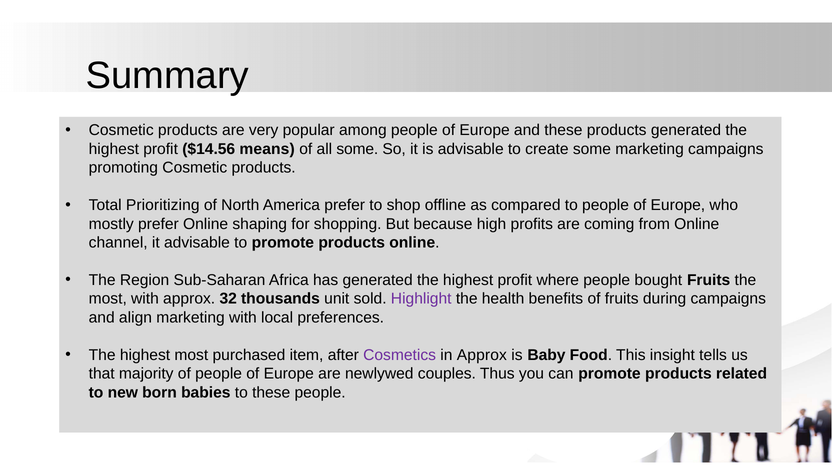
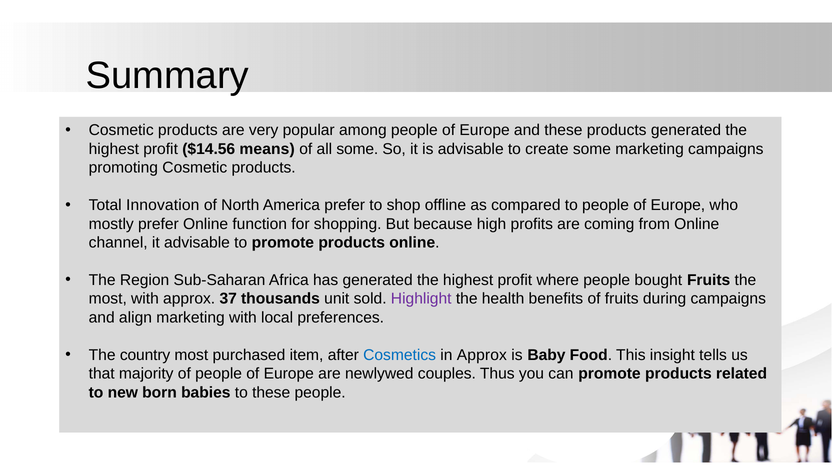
Prioritizing: Prioritizing -> Innovation (163, 205)
shaping: shaping -> function (260, 224)
32: 32 -> 37 (228, 299)
highest: highest -> country (145, 355)
Cosmetics colour: purple -> blue (400, 355)
